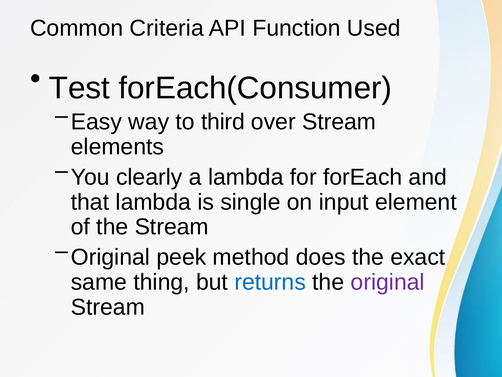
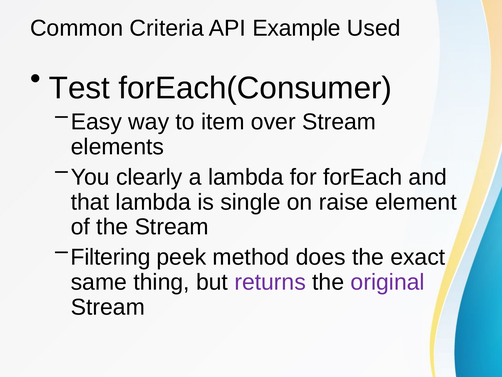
Function: Function -> Example (297, 28)
third: third -> item (223, 122)
input: input -> raise (344, 202)
Original: Original -> Filtering (111, 257)
returns colour: blue -> purple (270, 282)
